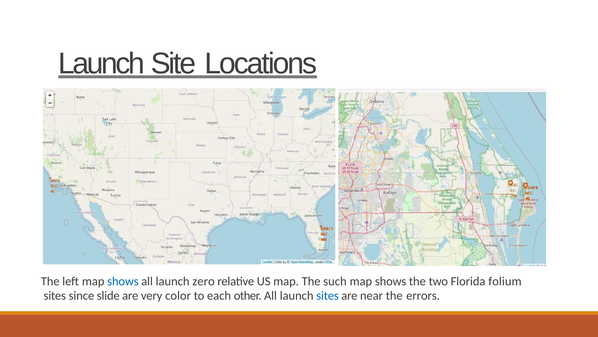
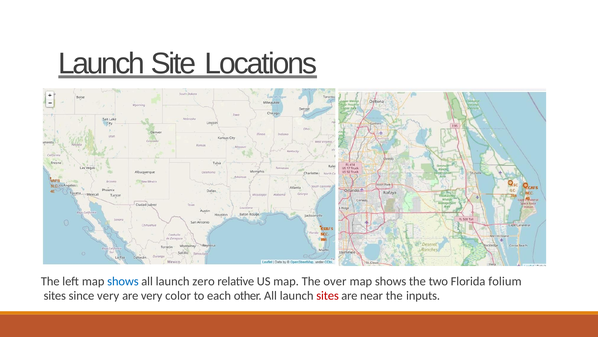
such: such -> over (335, 281)
since slide: slide -> very (108, 295)
sites colour: blue -> red (328, 295)
errors: errors -> inputs (423, 295)
